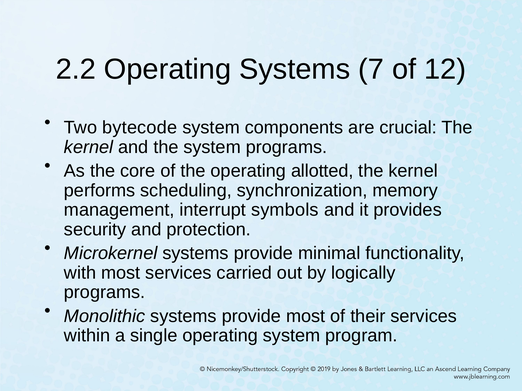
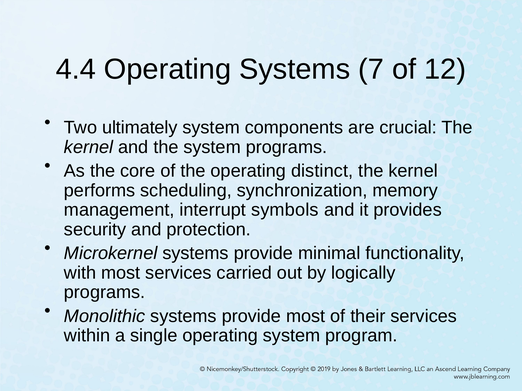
2.2: 2.2 -> 4.4 (76, 69)
bytecode: bytecode -> ultimately (140, 128)
allotted: allotted -> distinct (322, 171)
